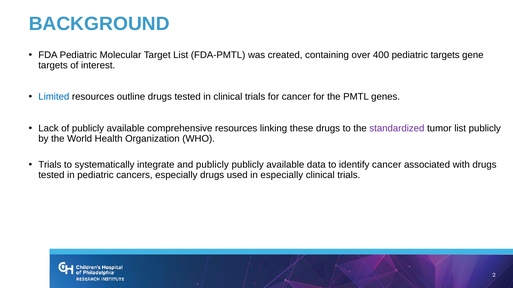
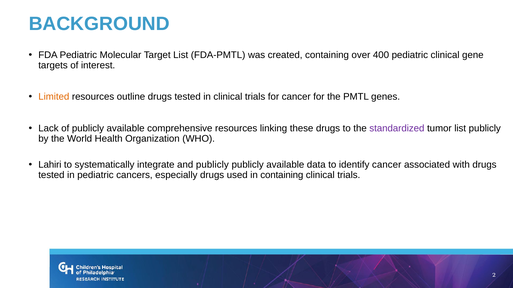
pediatric targets: targets -> clinical (445, 55)
Limited colour: blue -> orange (54, 97)
Trials: Trials -> Lahiri (50, 165)
in especially: especially -> containing (282, 175)
